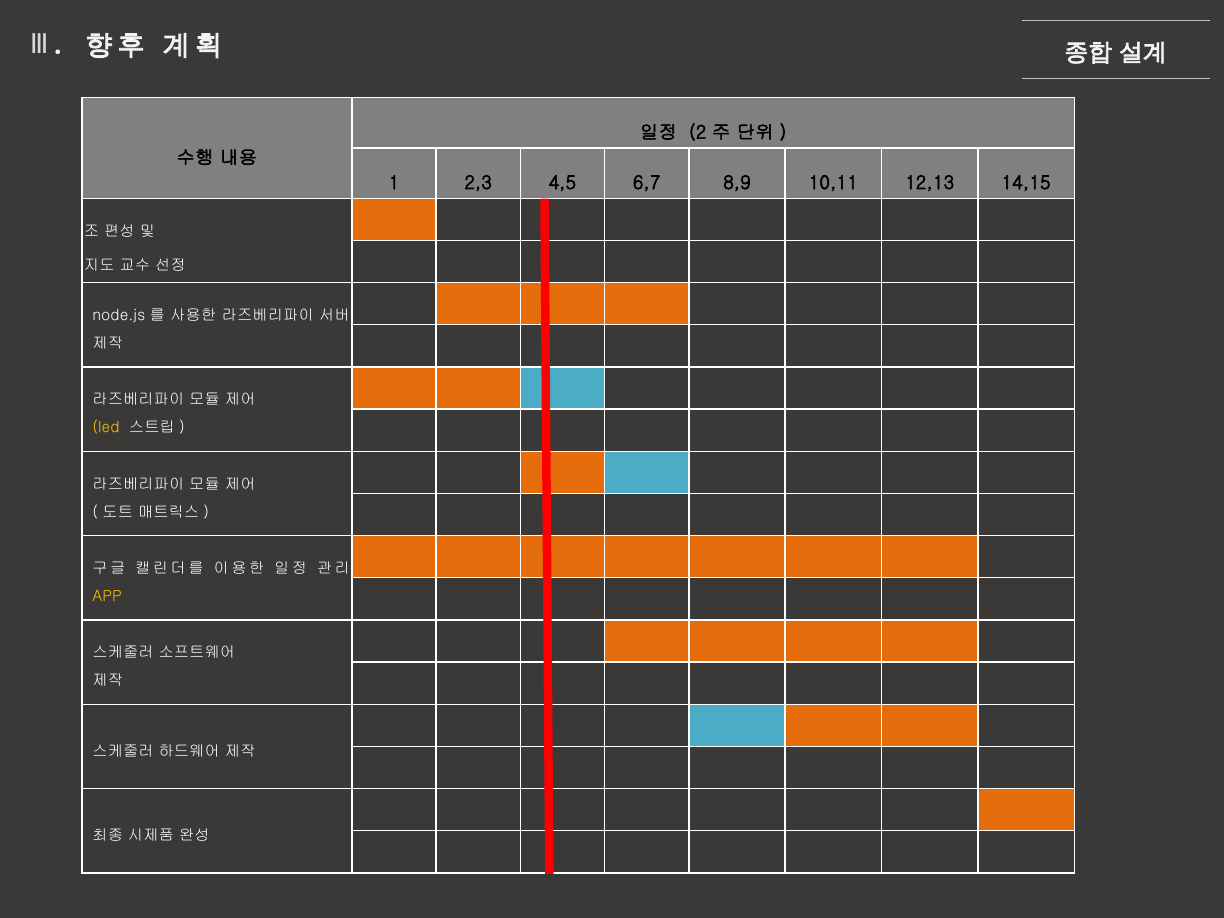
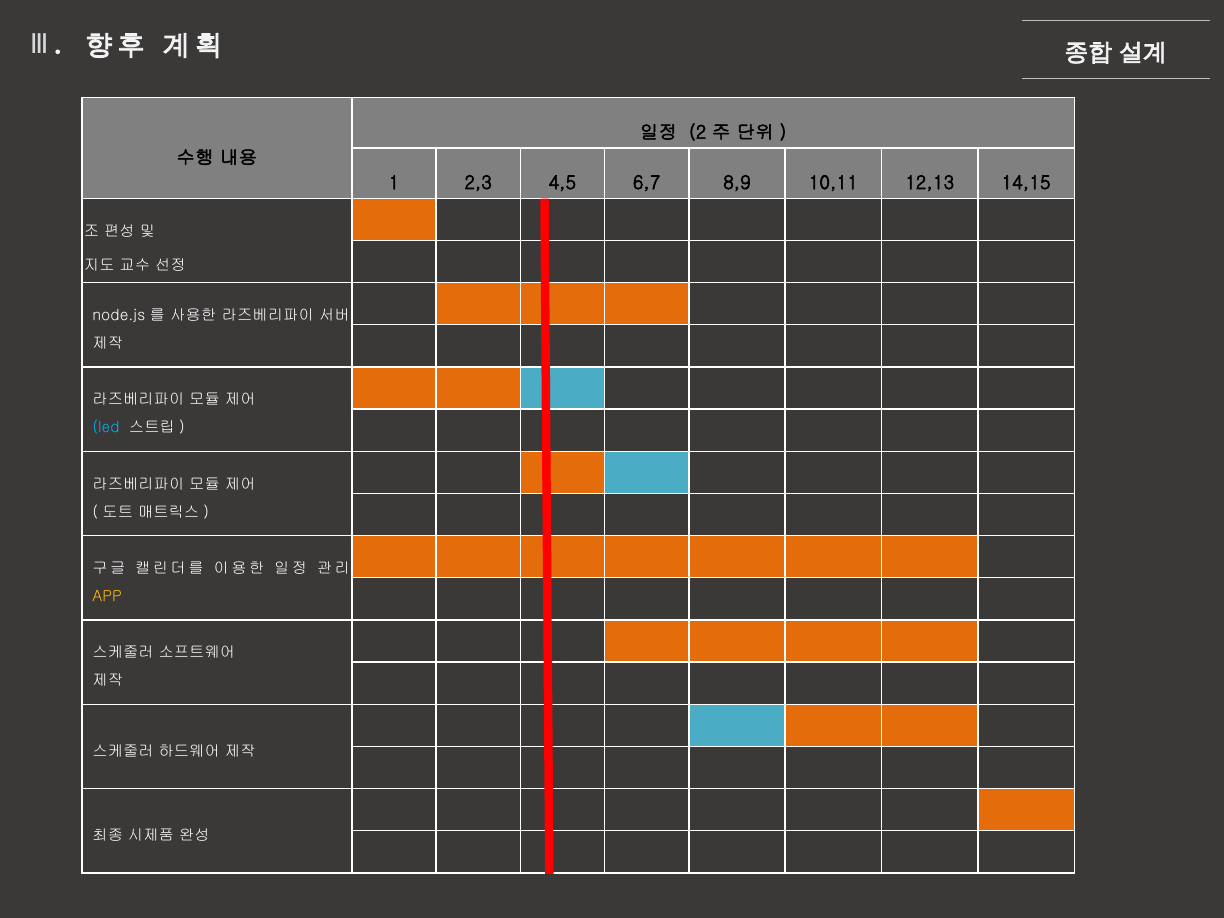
led colour: yellow -> light blue (106, 428)
